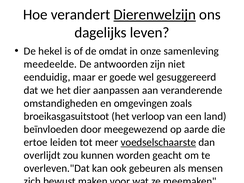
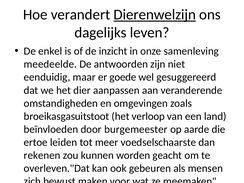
hekel: hekel -> enkel (50, 51)
de omdat: omdat -> inzicht (113, 51)
meegewezend: meegewezend -> burgemeester (136, 129)
voedselschaarste underline: present -> none (158, 142)
overlijdt: overlijdt -> rekenen (42, 155)
